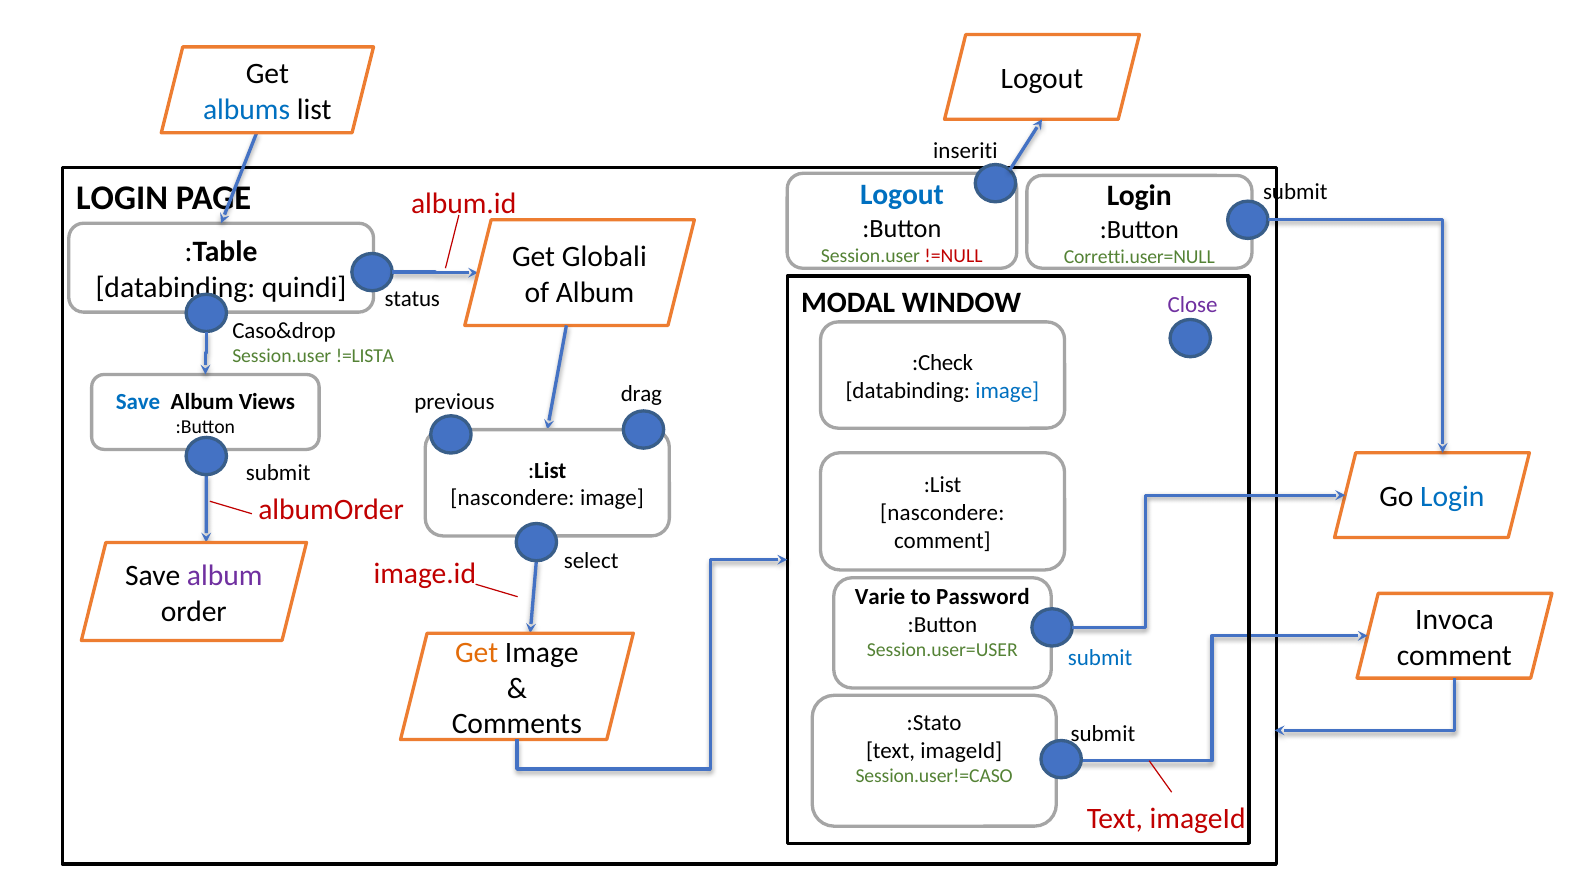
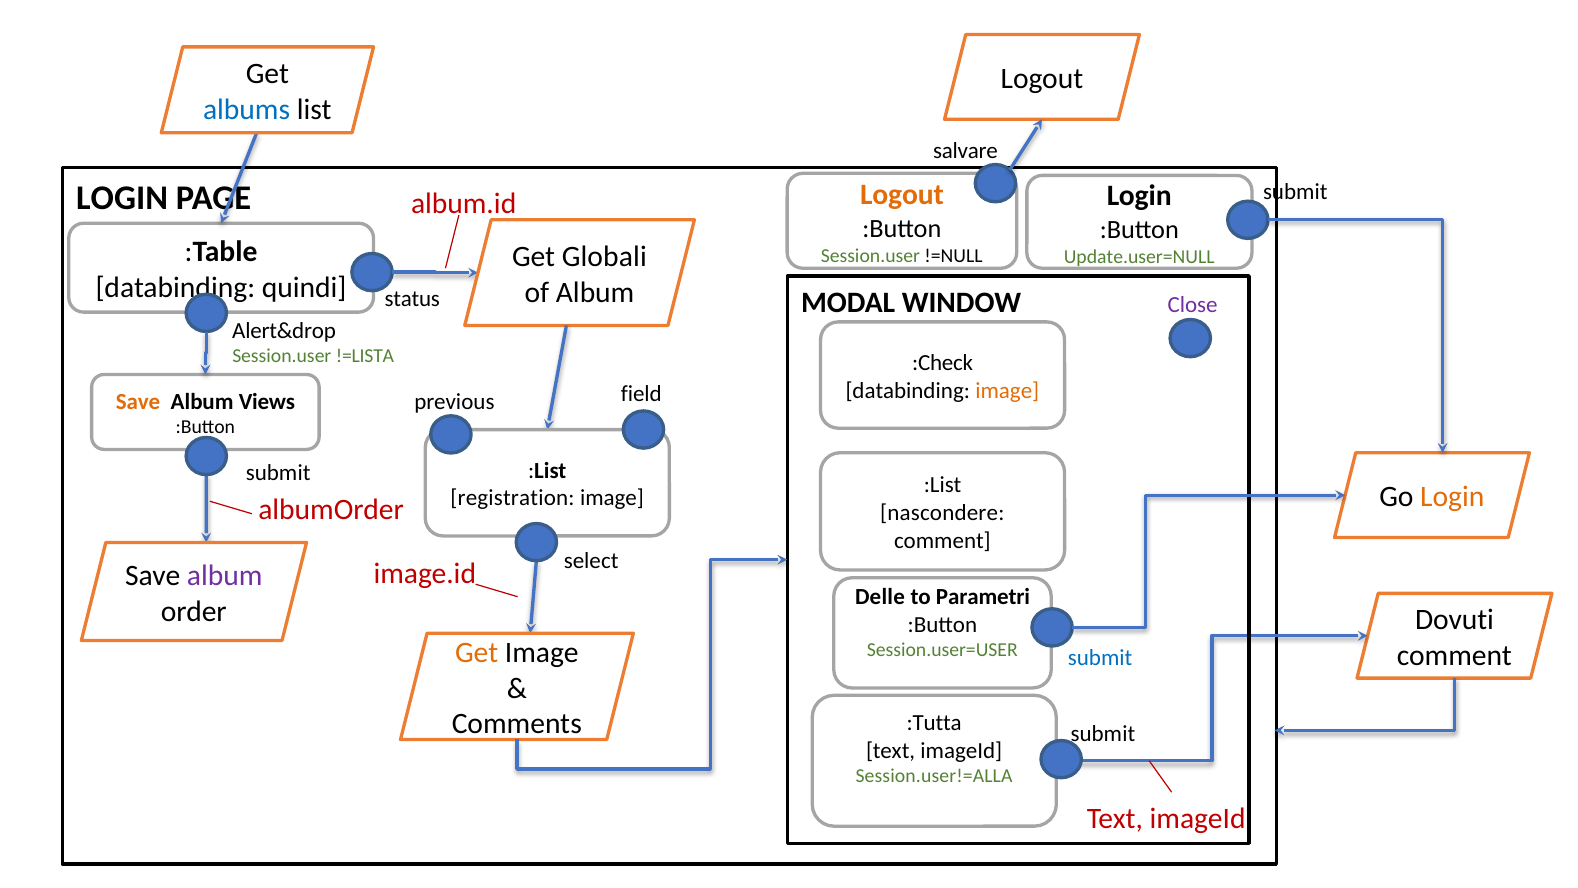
inseriti: inseriti -> salvare (966, 151)
Logout colour: blue -> orange (902, 195)
!=NULL colour: red -> black (954, 256)
Corretti.user=NULL: Corretti.user=NULL -> Update.user=NULL (1139, 257)
Caso&drop: Caso&drop -> Alert&drop (284, 330)
image colour: blue -> orange (1007, 390)
drag: drag -> field (641, 394)
Save colour: blue -> orange (138, 402)
Login colour: blue -> orange (1452, 497)
nascondere: nascondere -> registration (512, 498)
Varie: Varie -> Delle (880, 597)
Password: Password -> Parametri (983, 597)
Invoca: Invoca -> Dovuti (1455, 620)
:Stato: :Stato -> :Tutta (934, 723)
Session.user!=CASO: Session.user!=CASO -> Session.user!=ALLA (934, 776)
